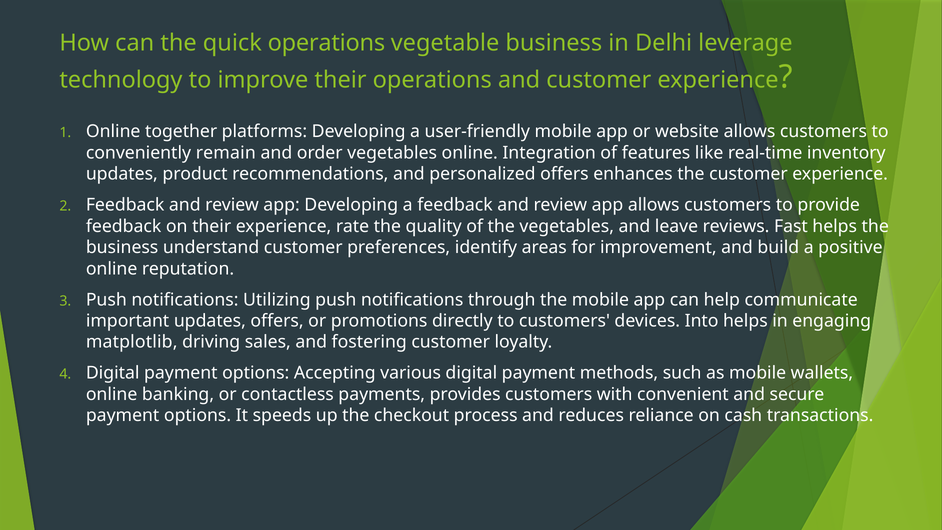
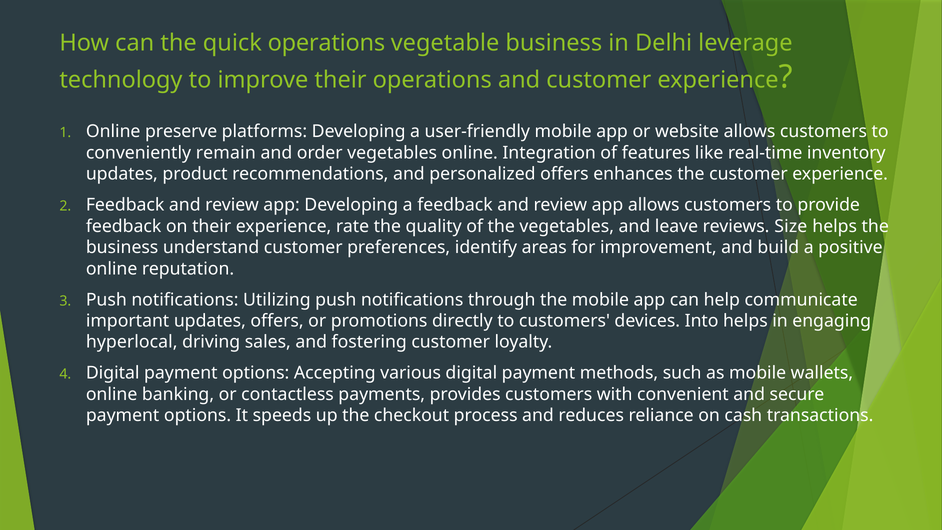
together: together -> preserve (181, 132)
Fast: Fast -> Size (791, 226)
matplotlib: matplotlib -> hyperlocal (132, 342)
